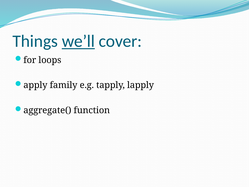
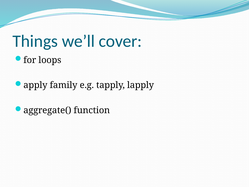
we’ll underline: present -> none (78, 41)
